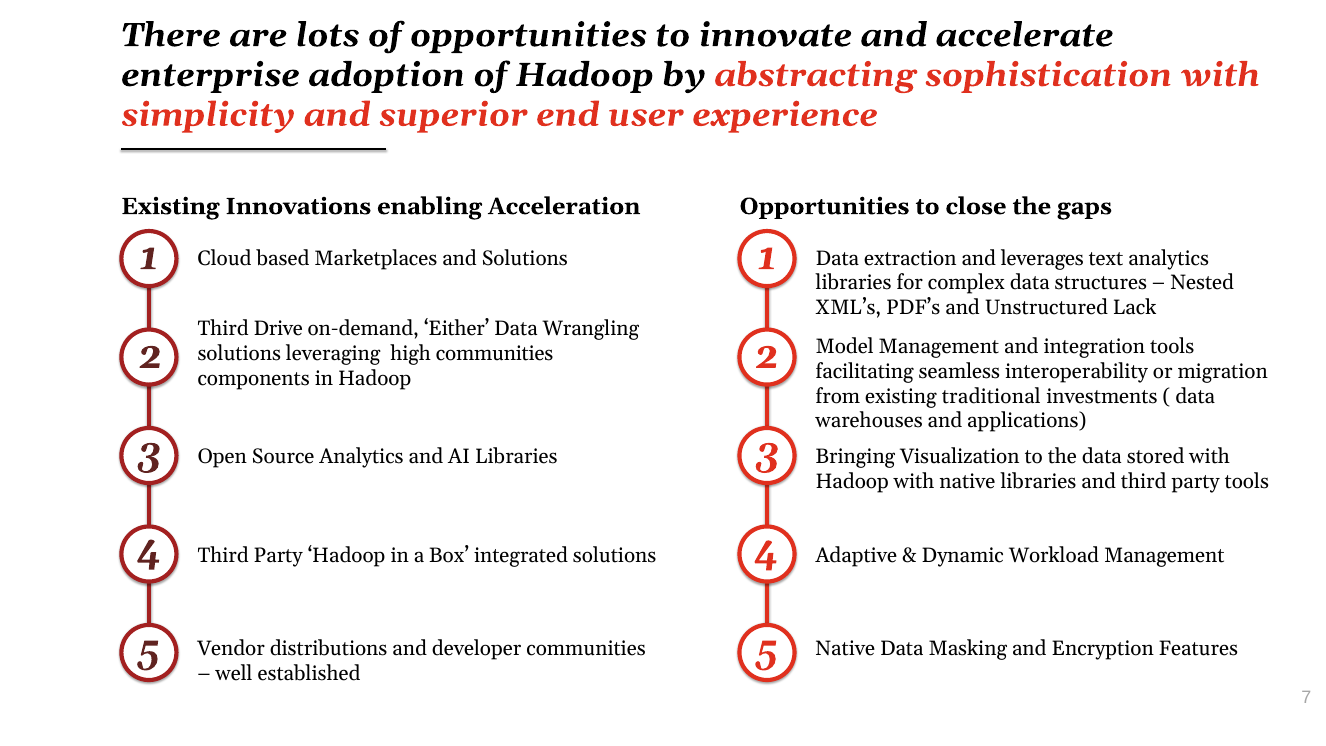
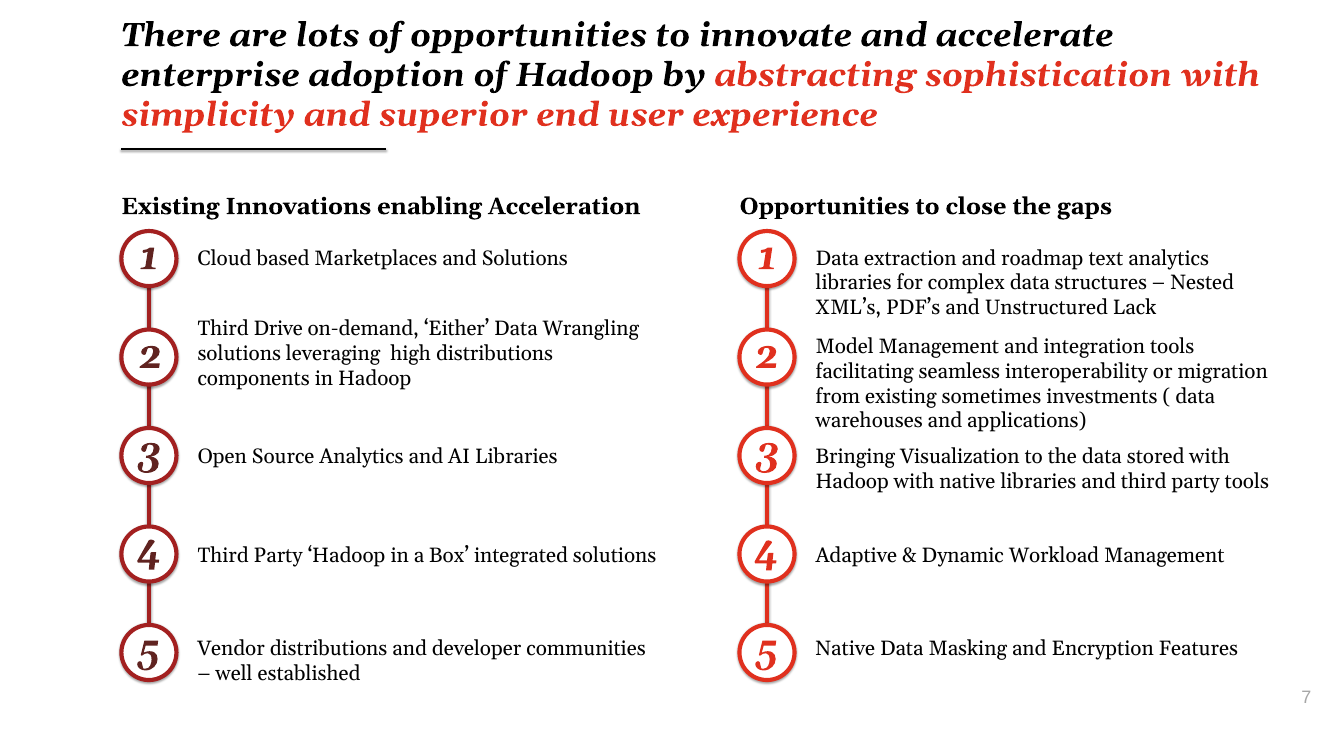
leverages: leverages -> roadmap (1042, 258)
high communities: communities -> distributions (495, 354)
traditional: traditional -> sometimes (991, 396)
